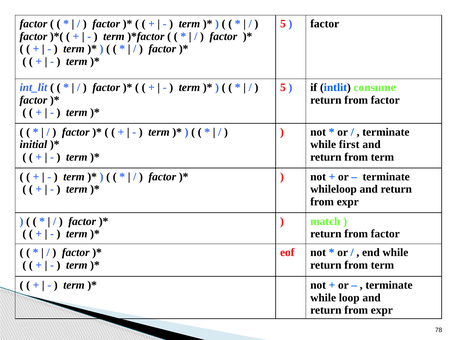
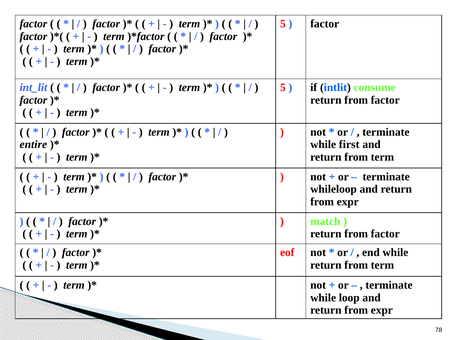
initial: initial -> entire (33, 144)
